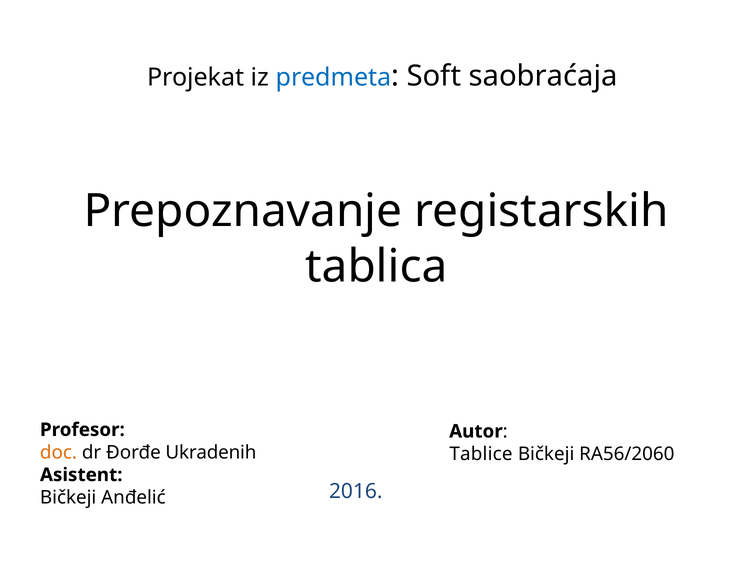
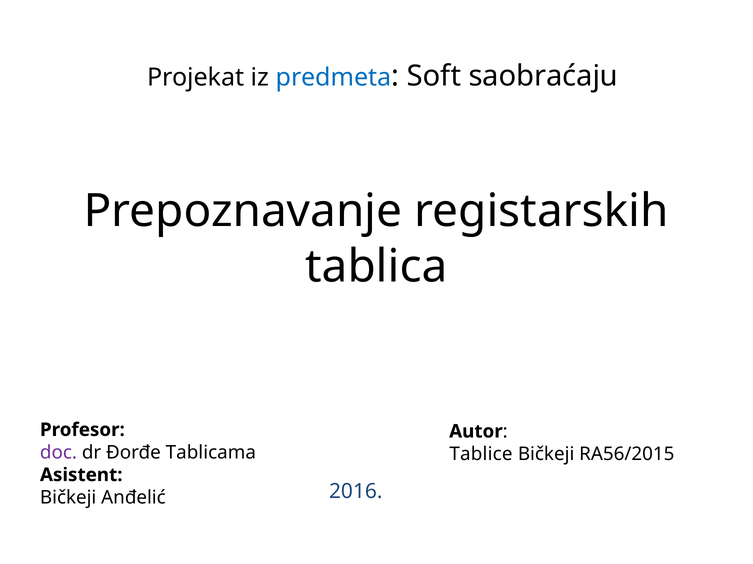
saobraćaja: saobraćaja -> saobraćaju (543, 76)
doc colour: orange -> purple (59, 453)
Ukradenih: Ukradenih -> Tablicama (211, 453)
RA56/2060: RA56/2060 -> RA56/2015 (627, 455)
